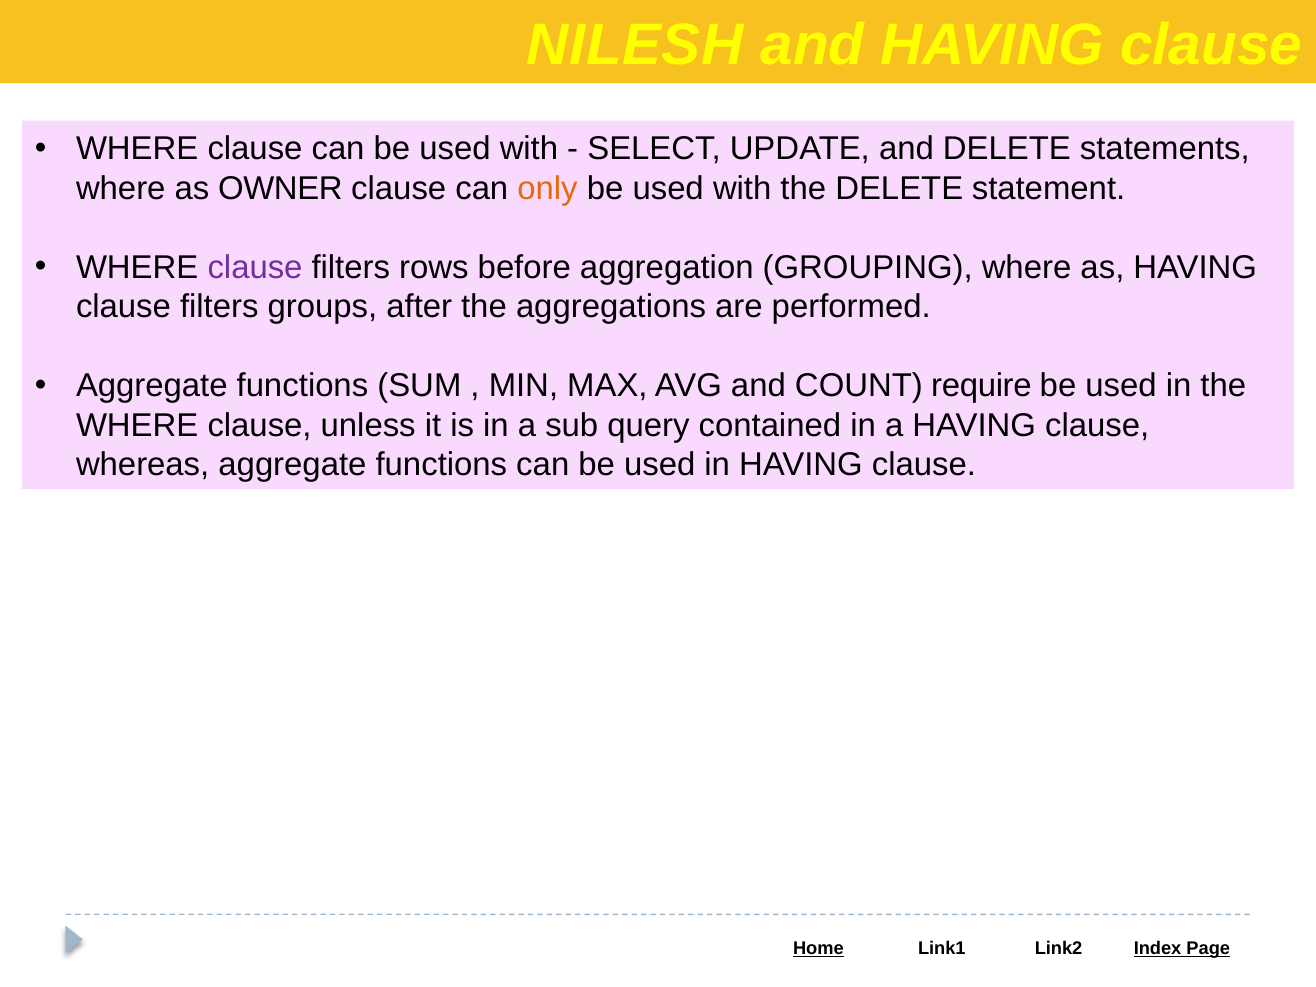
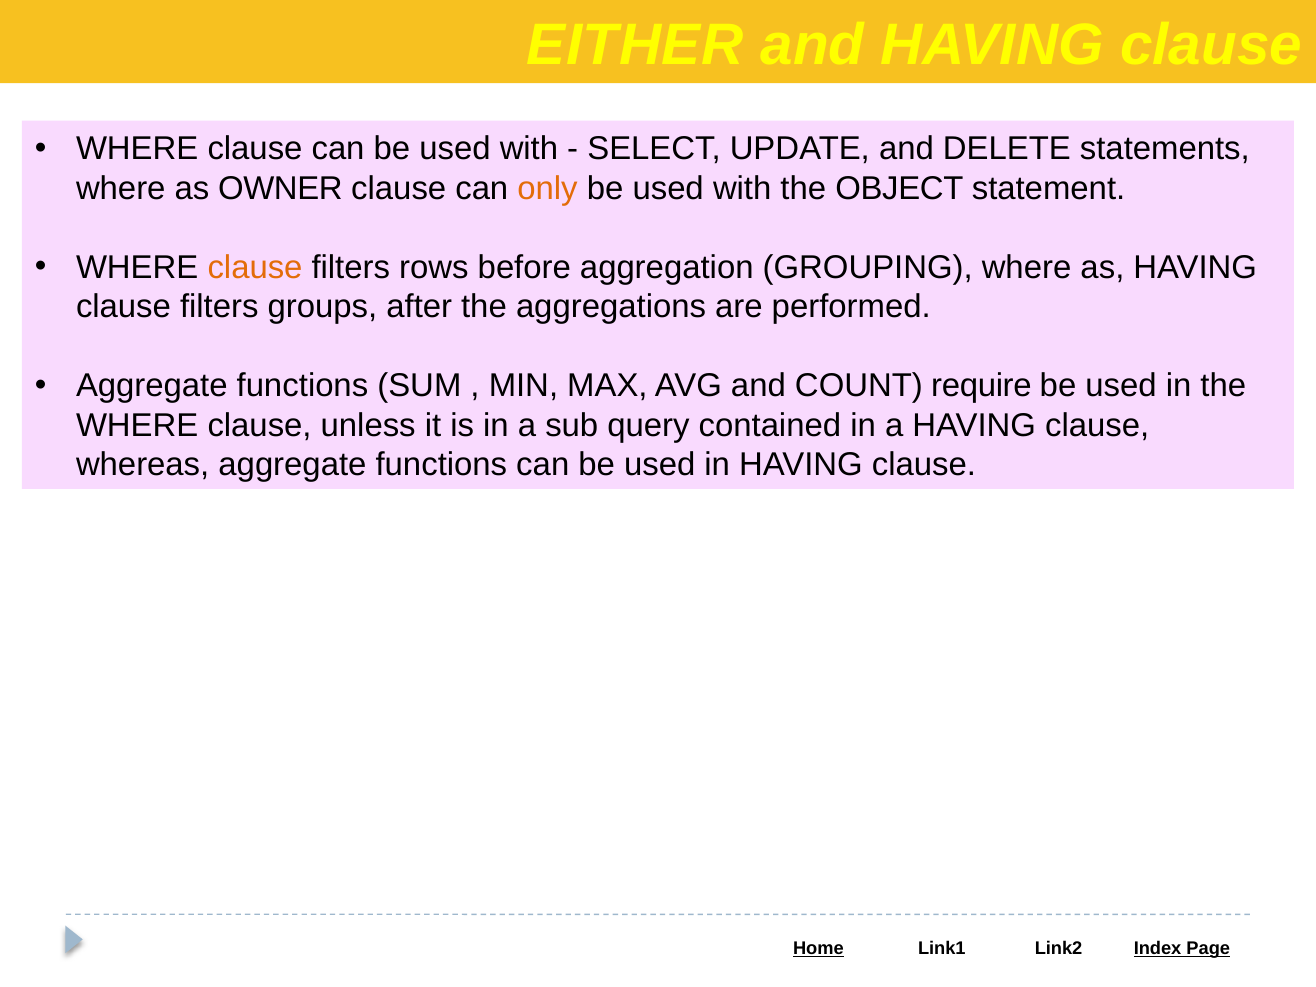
NILESH: NILESH -> EITHER (635, 46)
the DELETE: DELETE -> OBJECT (899, 189)
clause colour: purple -> orange (255, 268)
